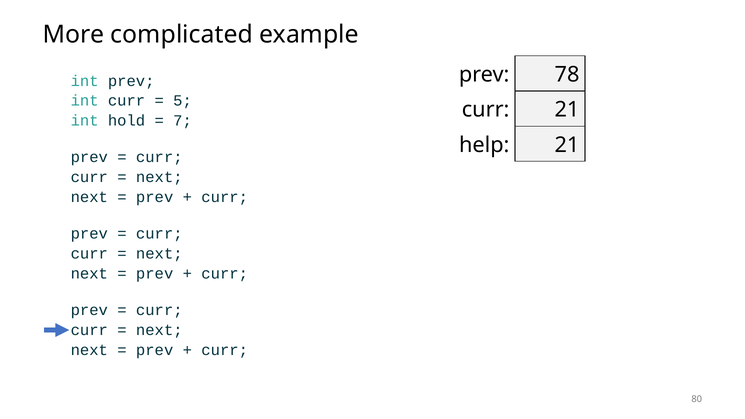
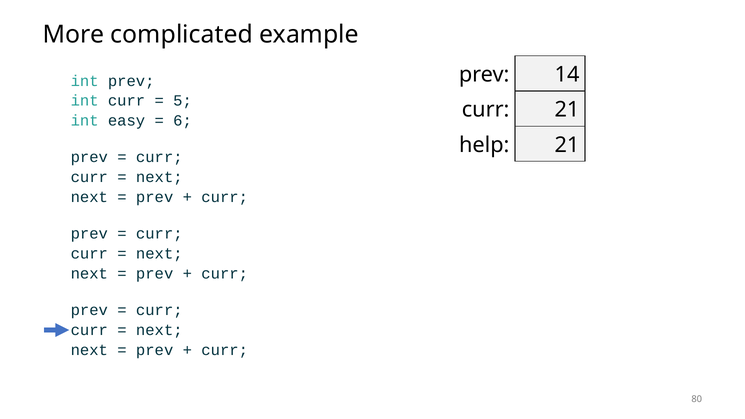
78: 78 -> 14 (567, 75)
hold: hold -> easy (127, 121)
7: 7 -> 6 (183, 121)
